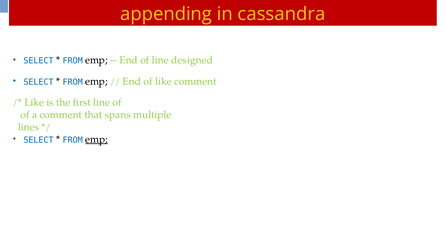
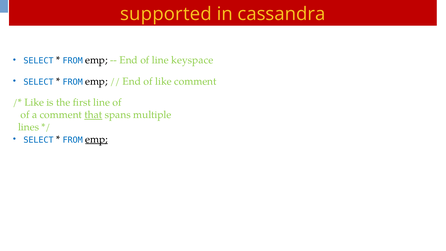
appending: appending -> supported (166, 14)
designed: designed -> keyspace (192, 60)
that underline: none -> present (93, 115)
